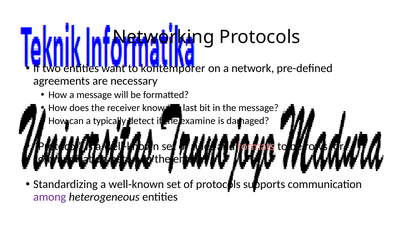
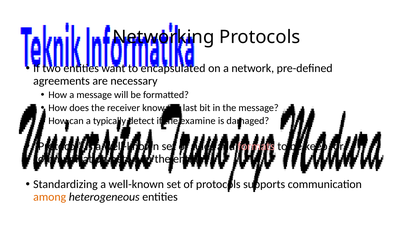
kontemporer: kontemporer -> encapsulated (173, 68)
rows: rows -> keep (316, 146)
among colour: purple -> orange (50, 197)
